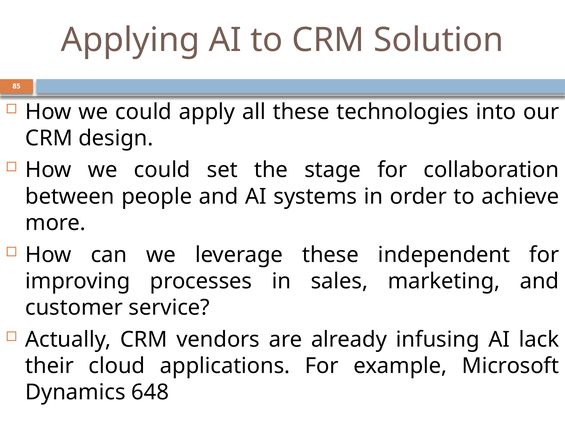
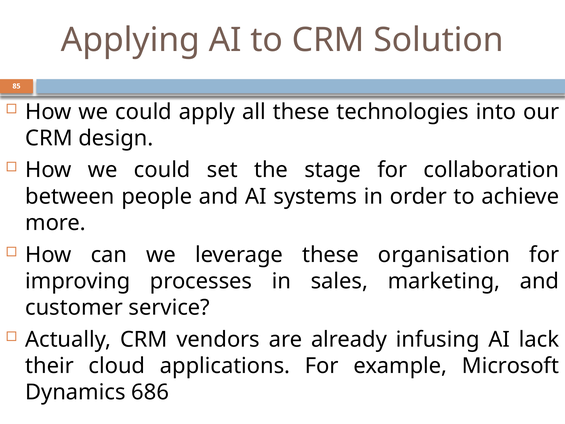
independent: independent -> organisation (444, 255)
648: 648 -> 686 (150, 392)
